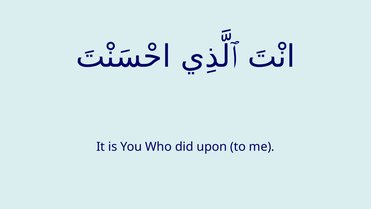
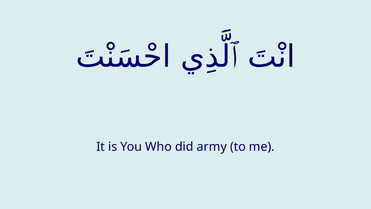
upon: upon -> army (212, 146)
